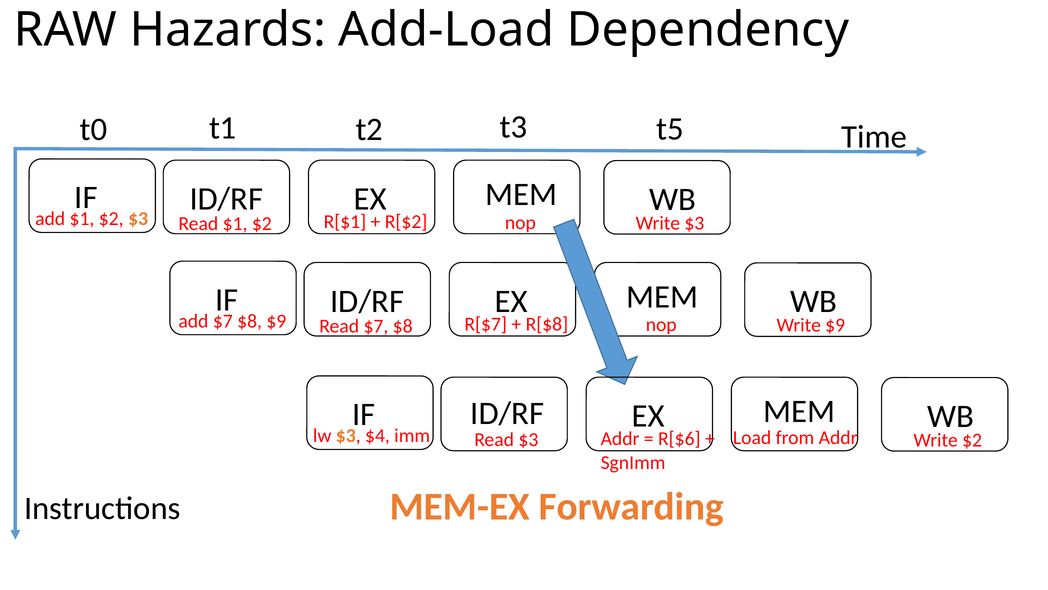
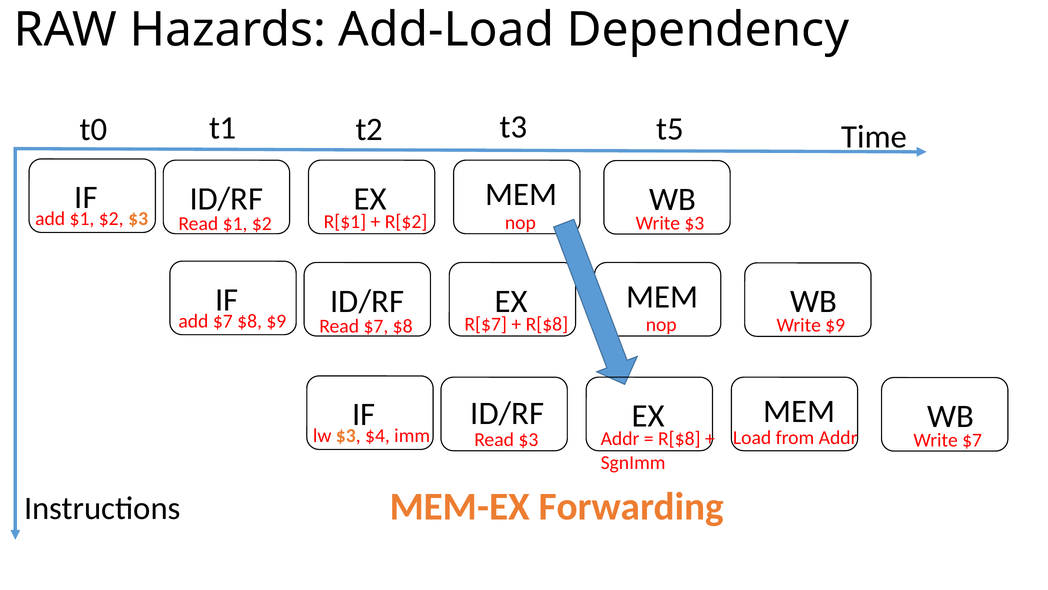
R[$6: R[$6 -> R[$8 (679, 439)
Write $2: $2 -> $7 (972, 440)
